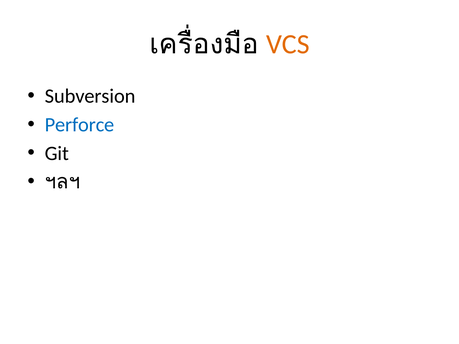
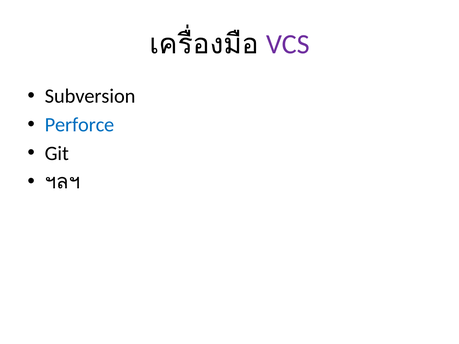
VCS colour: orange -> purple (288, 44)
